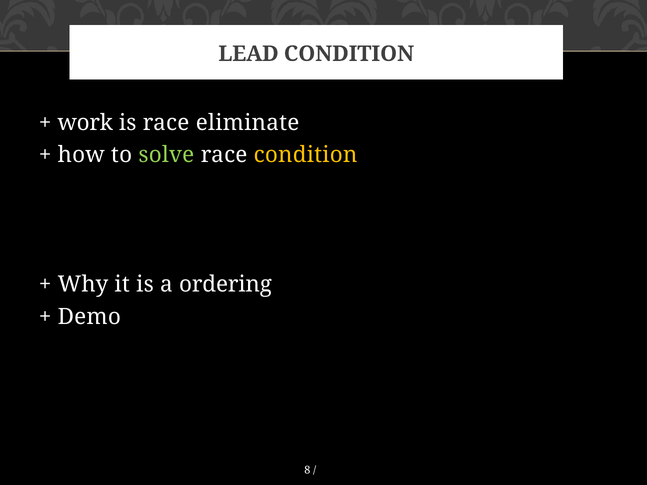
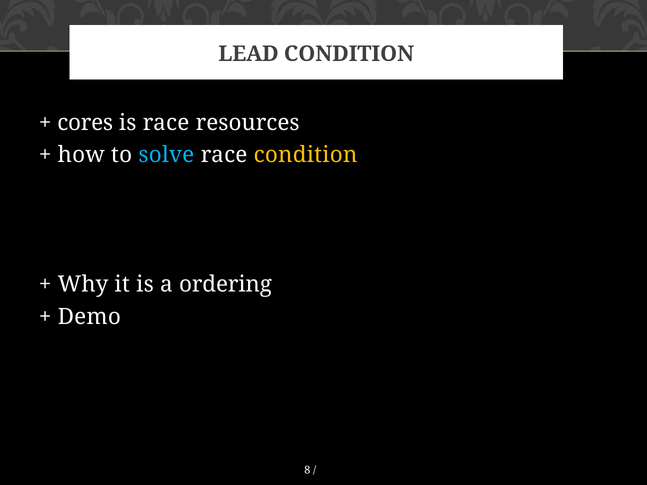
work: work -> cores (85, 123)
eliminate: eliminate -> resources (248, 123)
solve colour: light green -> light blue (166, 155)
